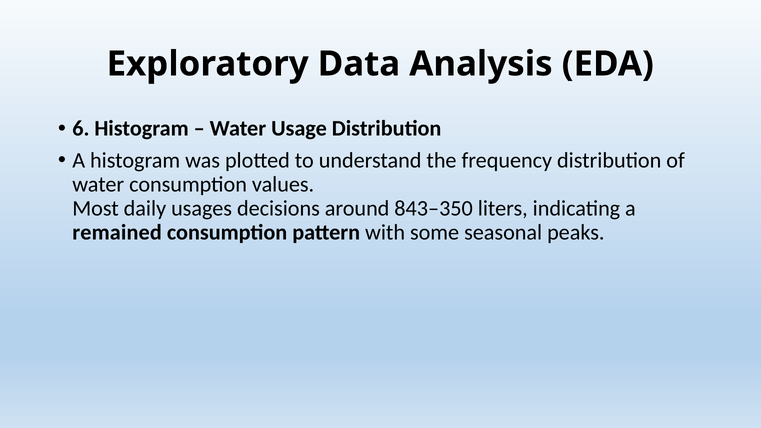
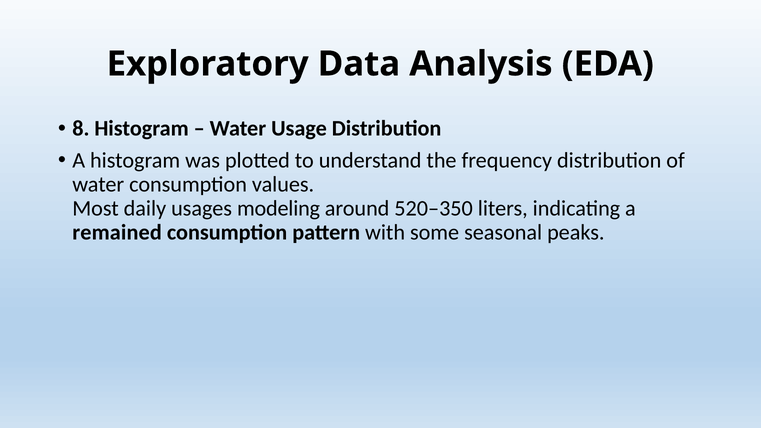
6: 6 -> 8 (81, 129)
decisions: decisions -> modeling (279, 209)
843–350: 843–350 -> 520–350 (434, 209)
